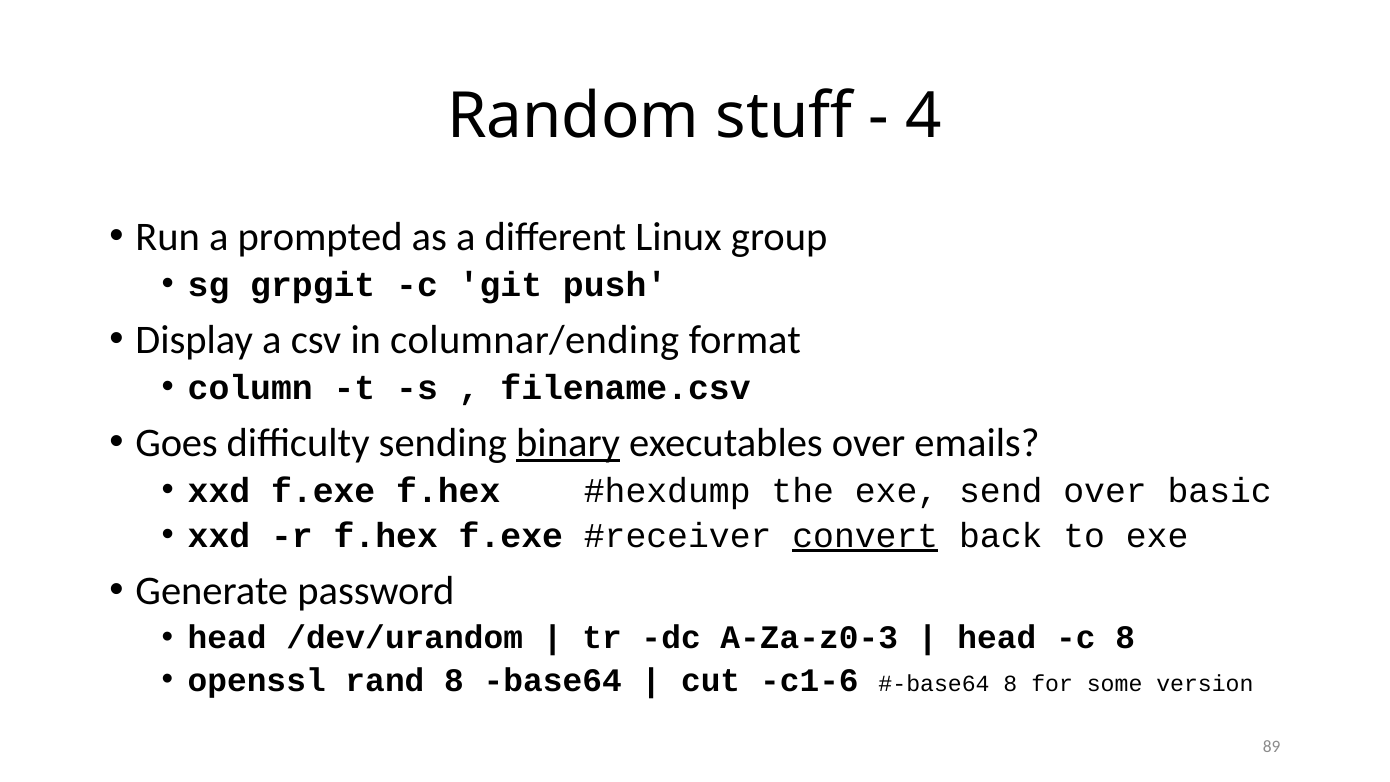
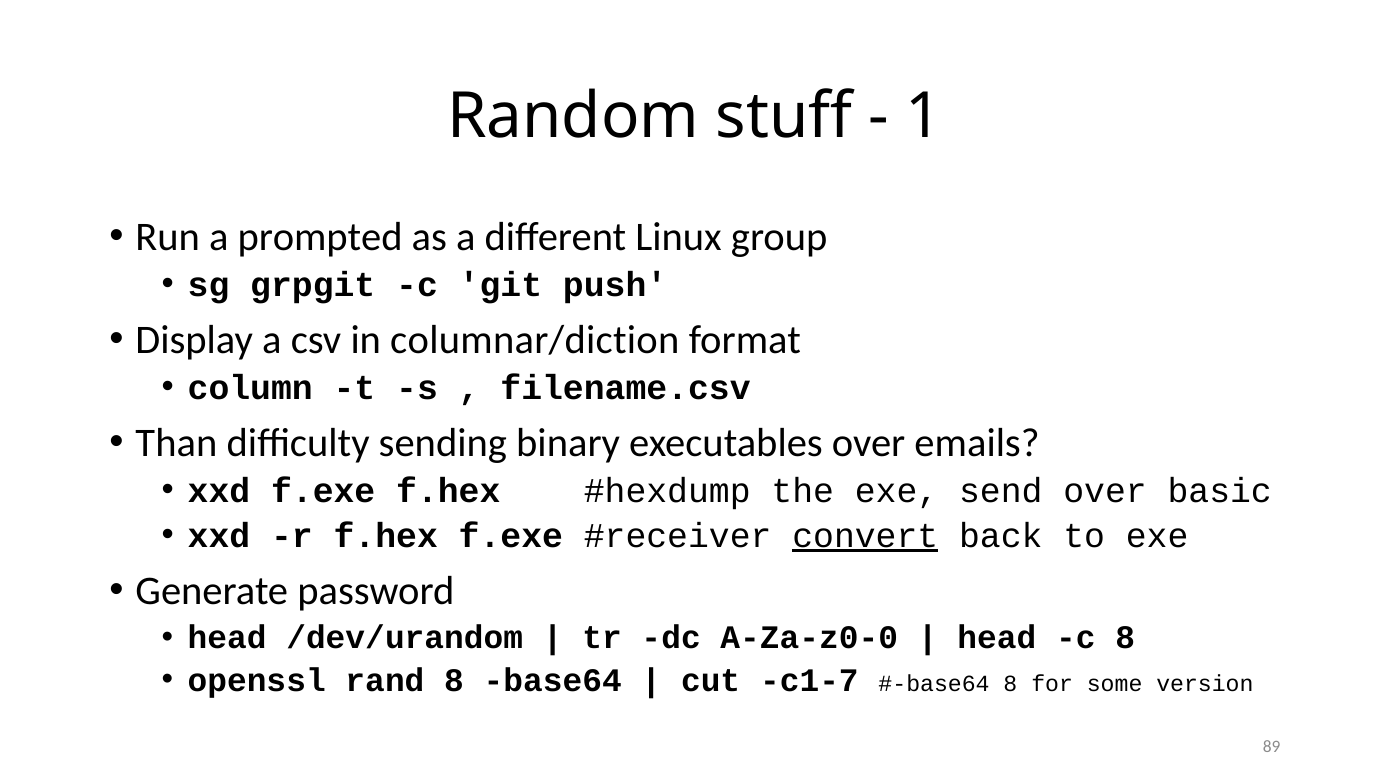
4: 4 -> 1 (924, 117)
columnar/ending: columnar/ending -> columnar/diction (535, 340)
Goes: Goes -> Than (176, 443)
binary underline: present -> none (568, 443)
A-Za-z0-3: A-Za-z0-3 -> A-Za-z0-0 (809, 638)
c1-6: c1-6 -> c1-7 (809, 680)
